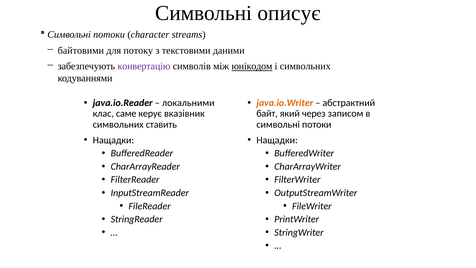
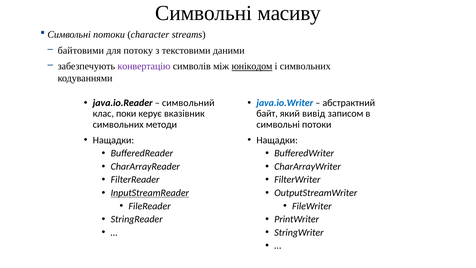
описує: описує -> масиву (289, 13)
локальними: локальними -> символьний (188, 103)
java.io.Writer colour: orange -> blue (285, 103)
саме: саме -> поки (126, 114)
через: через -> вивід (314, 114)
ставить: ставить -> методи (161, 124)
InputStreamReader underline: none -> present (150, 193)
